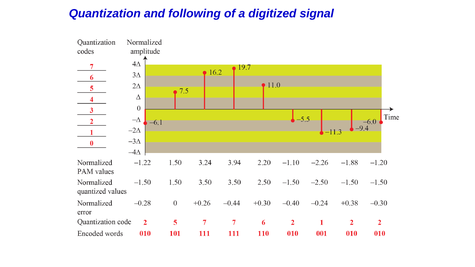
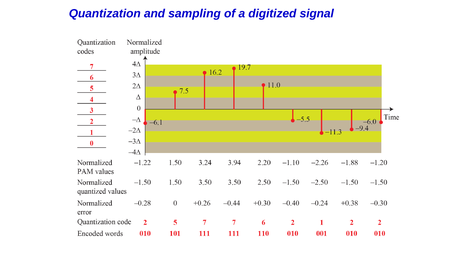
following: following -> sampling (195, 14)
